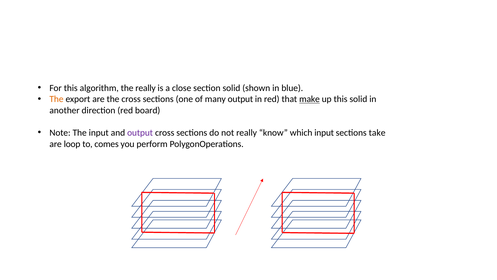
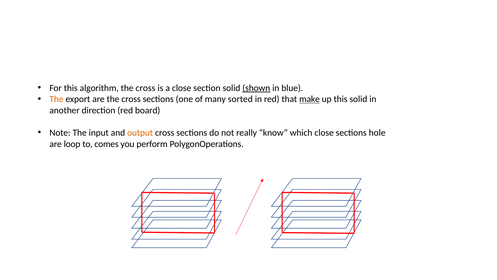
algorithm the really: really -> cross (145, 88)
shown underline: none -> present (256, 88)
many output: output -> sorted (240, 99)
output colour: purple -> orange (140, 133)
which input: input -> close (324, 133)
take: take -> hole (377, 133)
